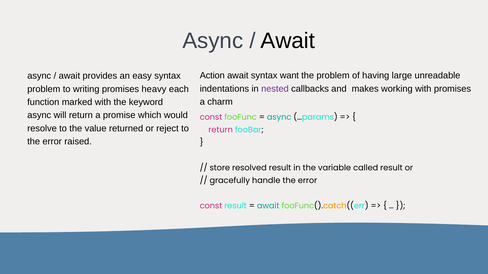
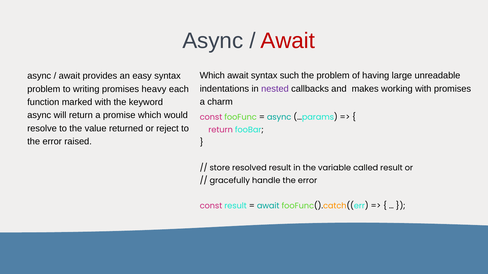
Await colour: black -> red (288, 41)
Action: Action -> Which (212, 76)
want: want -> such (289, 76)
